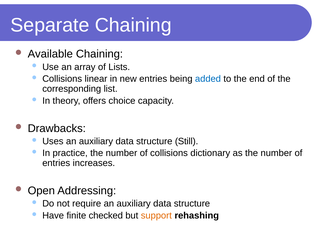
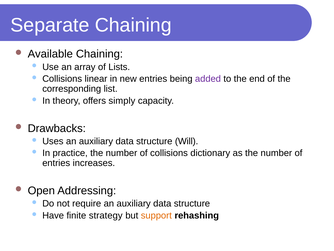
added colour: blue -> purple (208, 79)
choice: choice -> simply (122, 101)
Still: Still -> Will (187, 141)
checked: checked -> strategy (106, 215)
